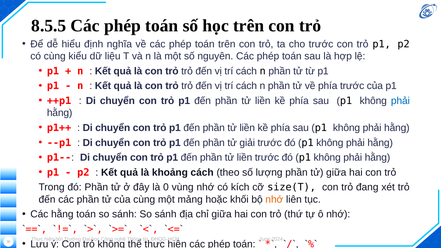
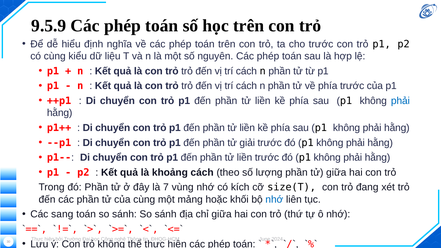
8.5.5: 8.5.5 -> 9.5.9 (49, 26)
0: 0 -> 7 (166, 187)
nhớ colour: orange -> blue (274, 199)
Các hằng: hằng -> sang (62, 214)
